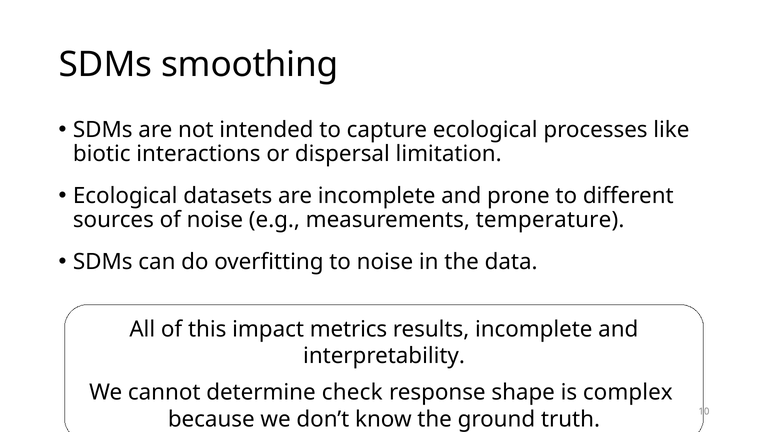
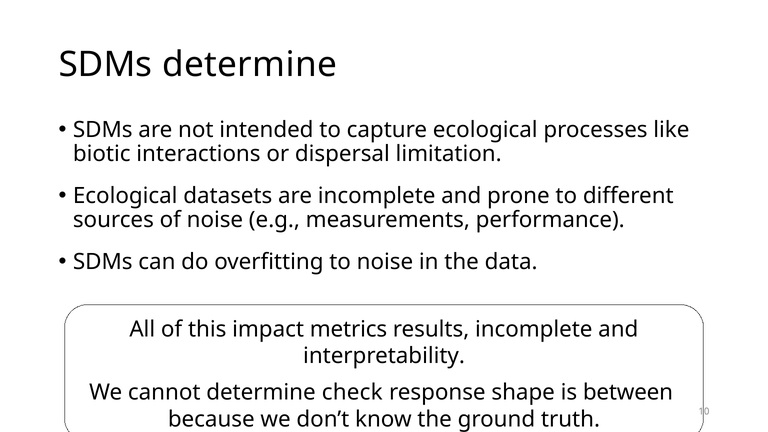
SDMs smoothing: smoothing -> determine (250, 65)
temperature: temperature -> performance (550, 220)
complex: complex -> between (628, 392)
